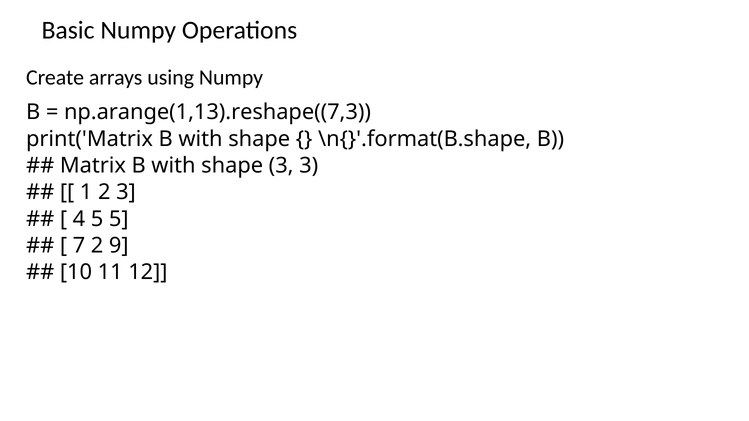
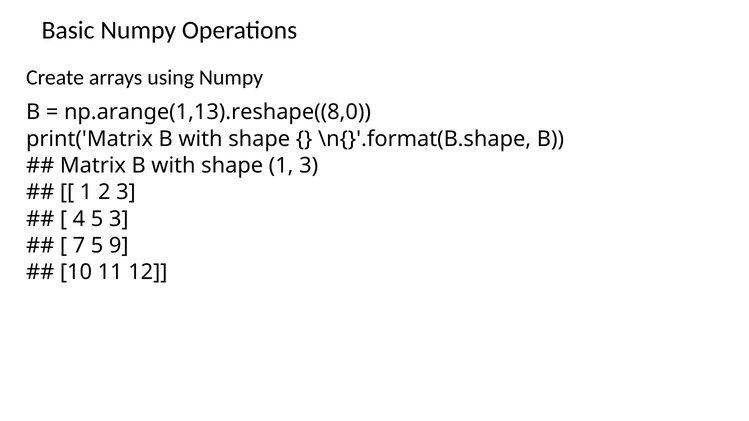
np.arange(1,13).reshape((7,3: np.arange(1,13).reshape((7,3 -> np.arange(1,13).reshape((8,0 (217, 112)
shape 3: 3 -> 1 (281, 166)
5 5: 5 -> 3 (119, 219)
7 2: 2 -> 5 (97, 246)
